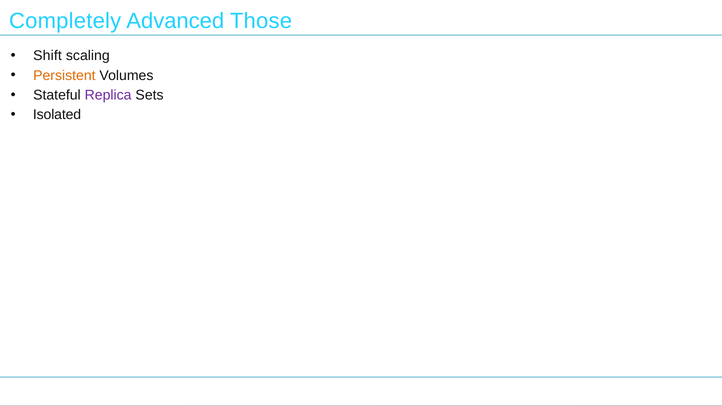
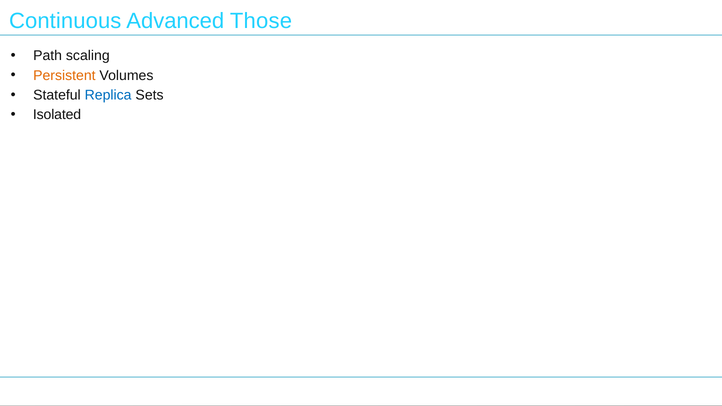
Completely: Completely -> Continuous (65, 21)
Shift: Shift -> Path (48, 56)
Replica colour: purple -> blue (108, 95)
